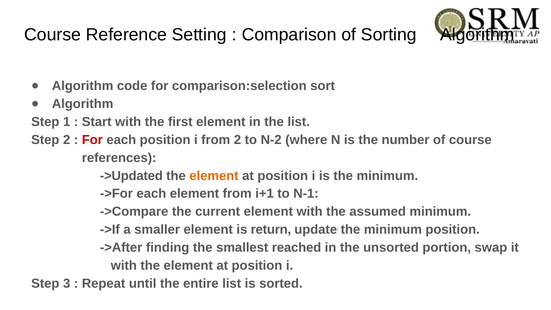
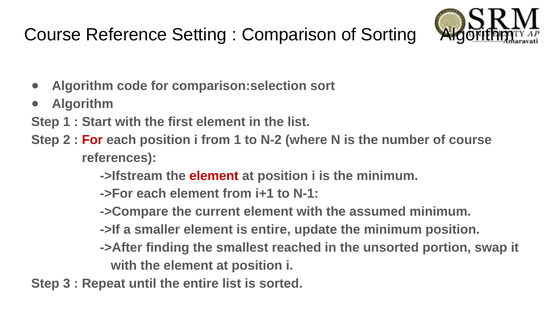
from 2: 2 -> 1 (238, 140)
->Updated: ->Updated -> ->Ifstream (131, 176)
element colour: orange -> red (214, 176)
is return: return -> entire (271, 230)
